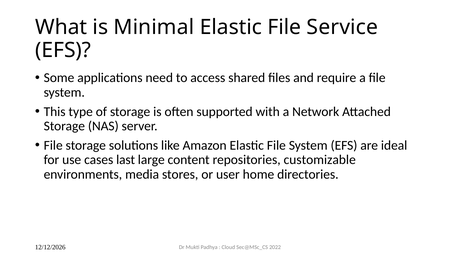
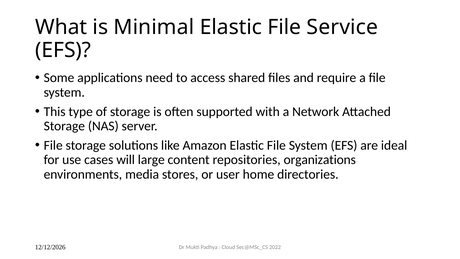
last: last -> will (126, 160)
customizable: customizable -> organizations (320, 160)
